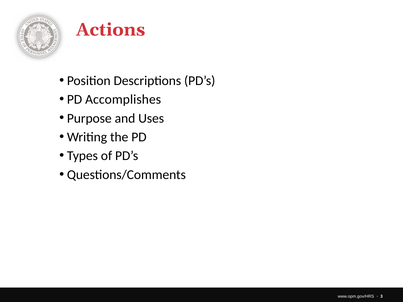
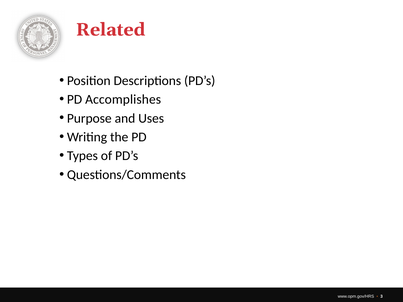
Actions: Actions -> Related (111, 30)
